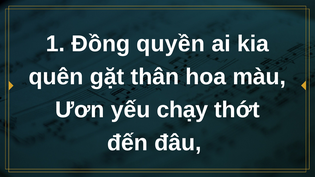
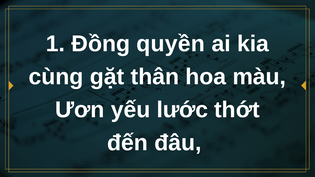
quên: quên -> cùng (56, 77)
chạy: chạy -> lước (182, 110)
